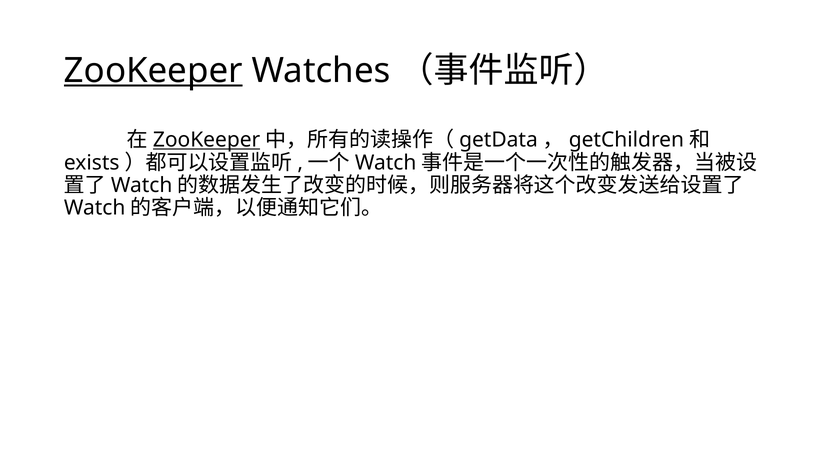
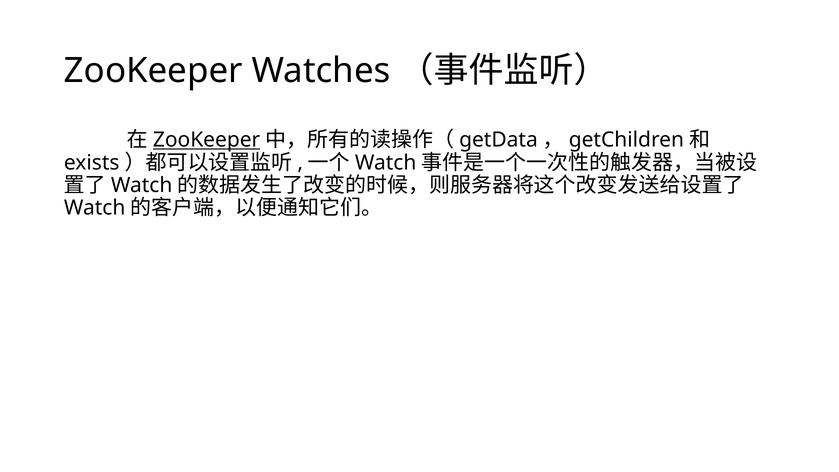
ZooKeeper underline: present -> none (153, 70)
